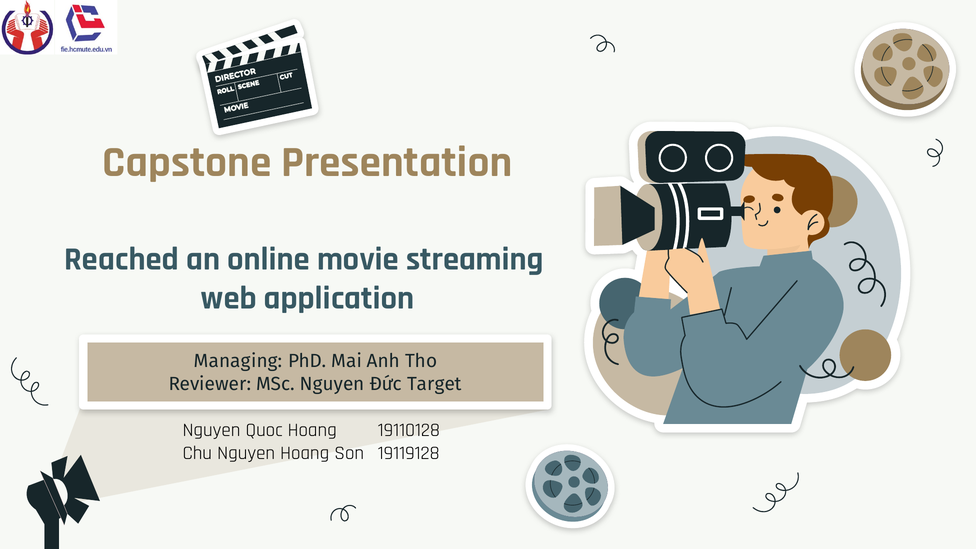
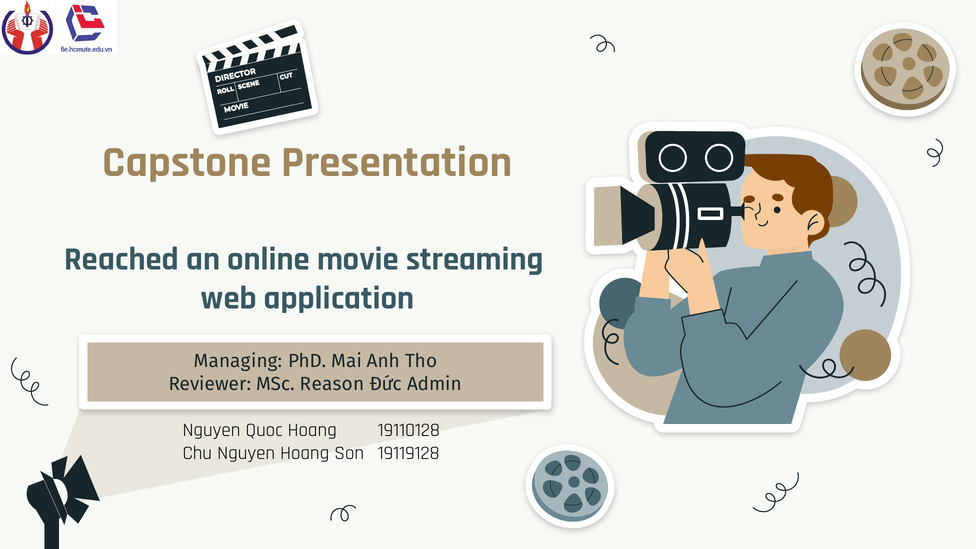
MSc Nguyen: Nguyen -> Reason (332, 384)
Target: Target -> Admin (434, 384)
